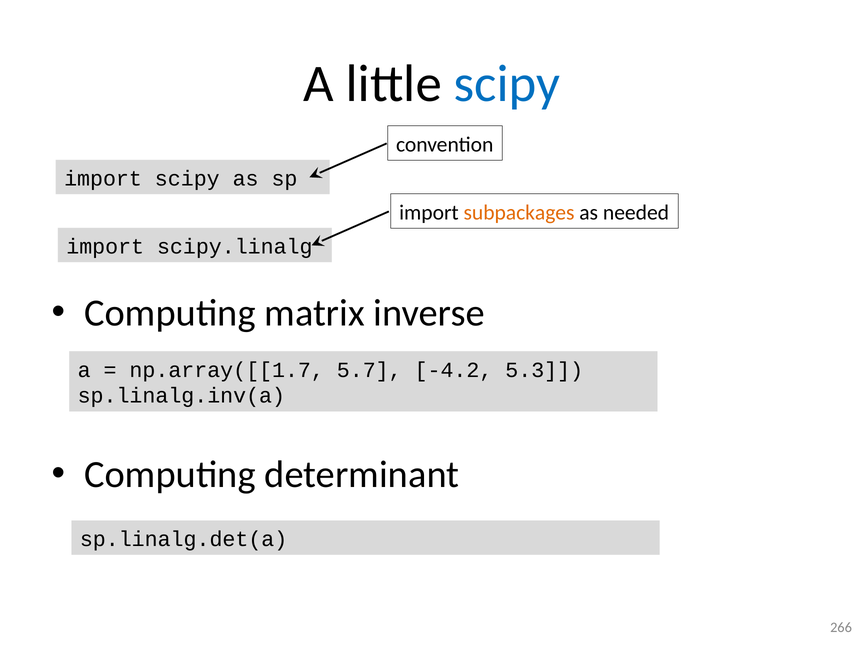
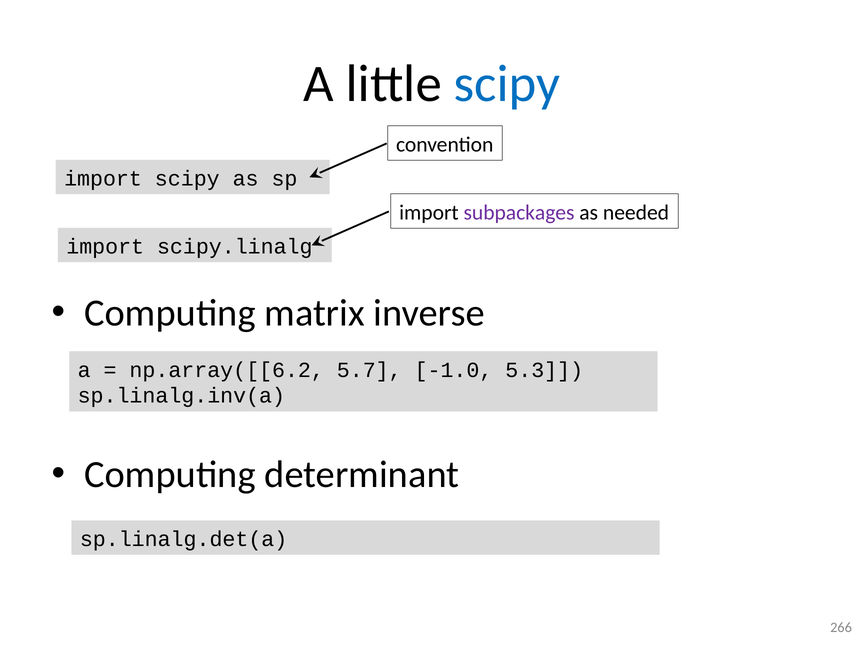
subpackages colour: orange -> purple (519, 213)
np.array([[1.7: np.array([[1.7 -> np.array([[6.2 (227, 370)
-4.2: -4.2 -> -1.0 (453, 370)
